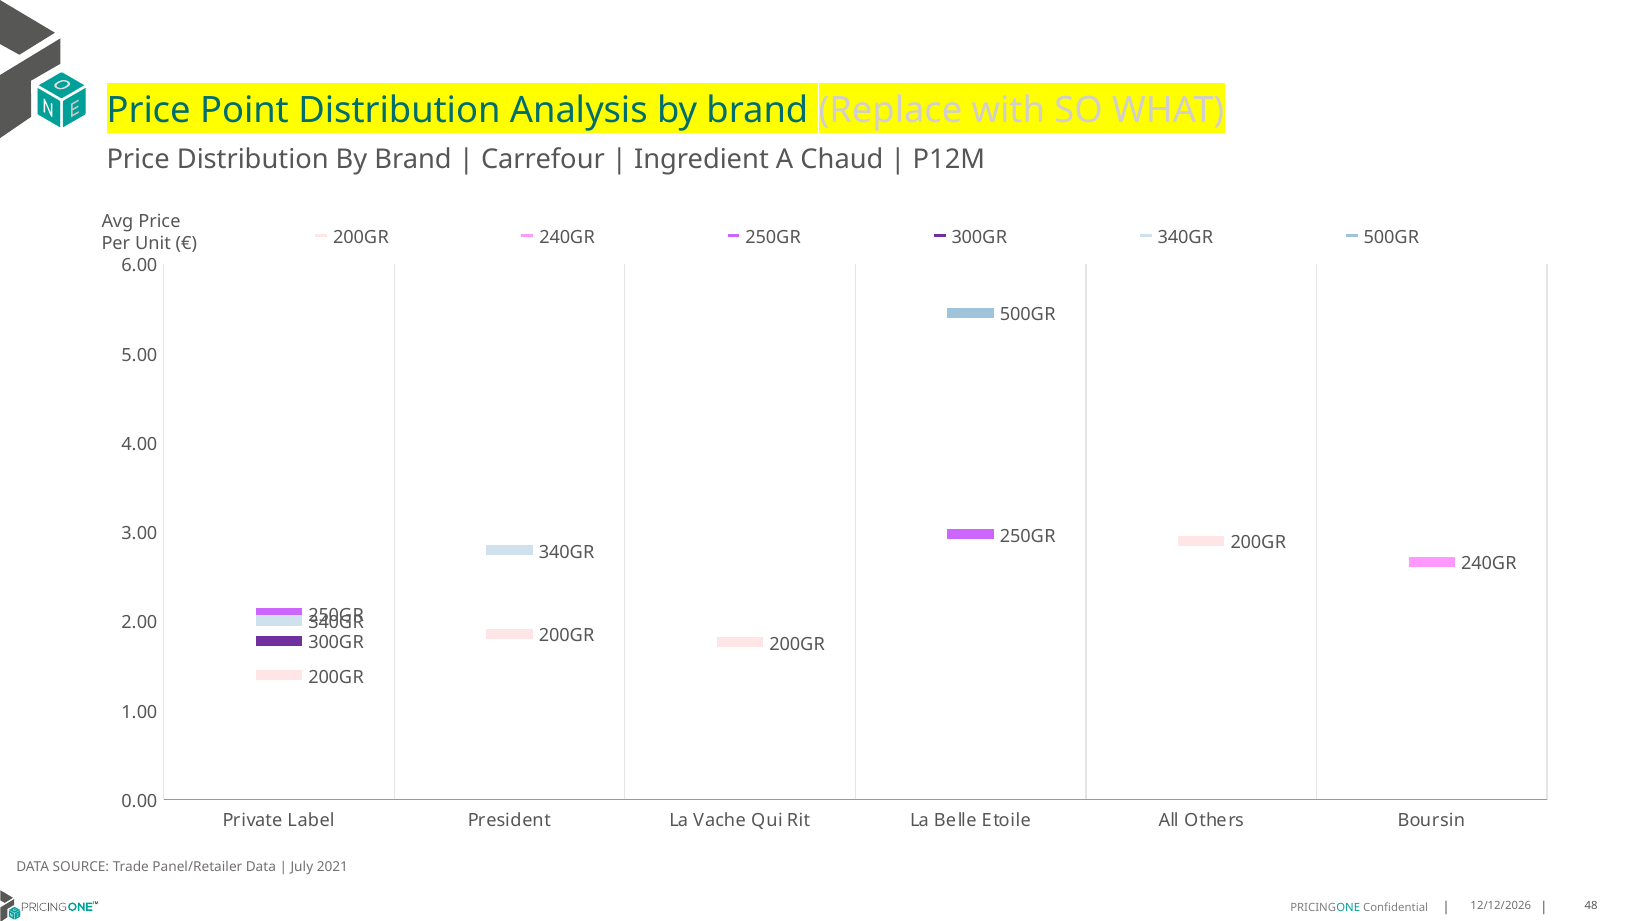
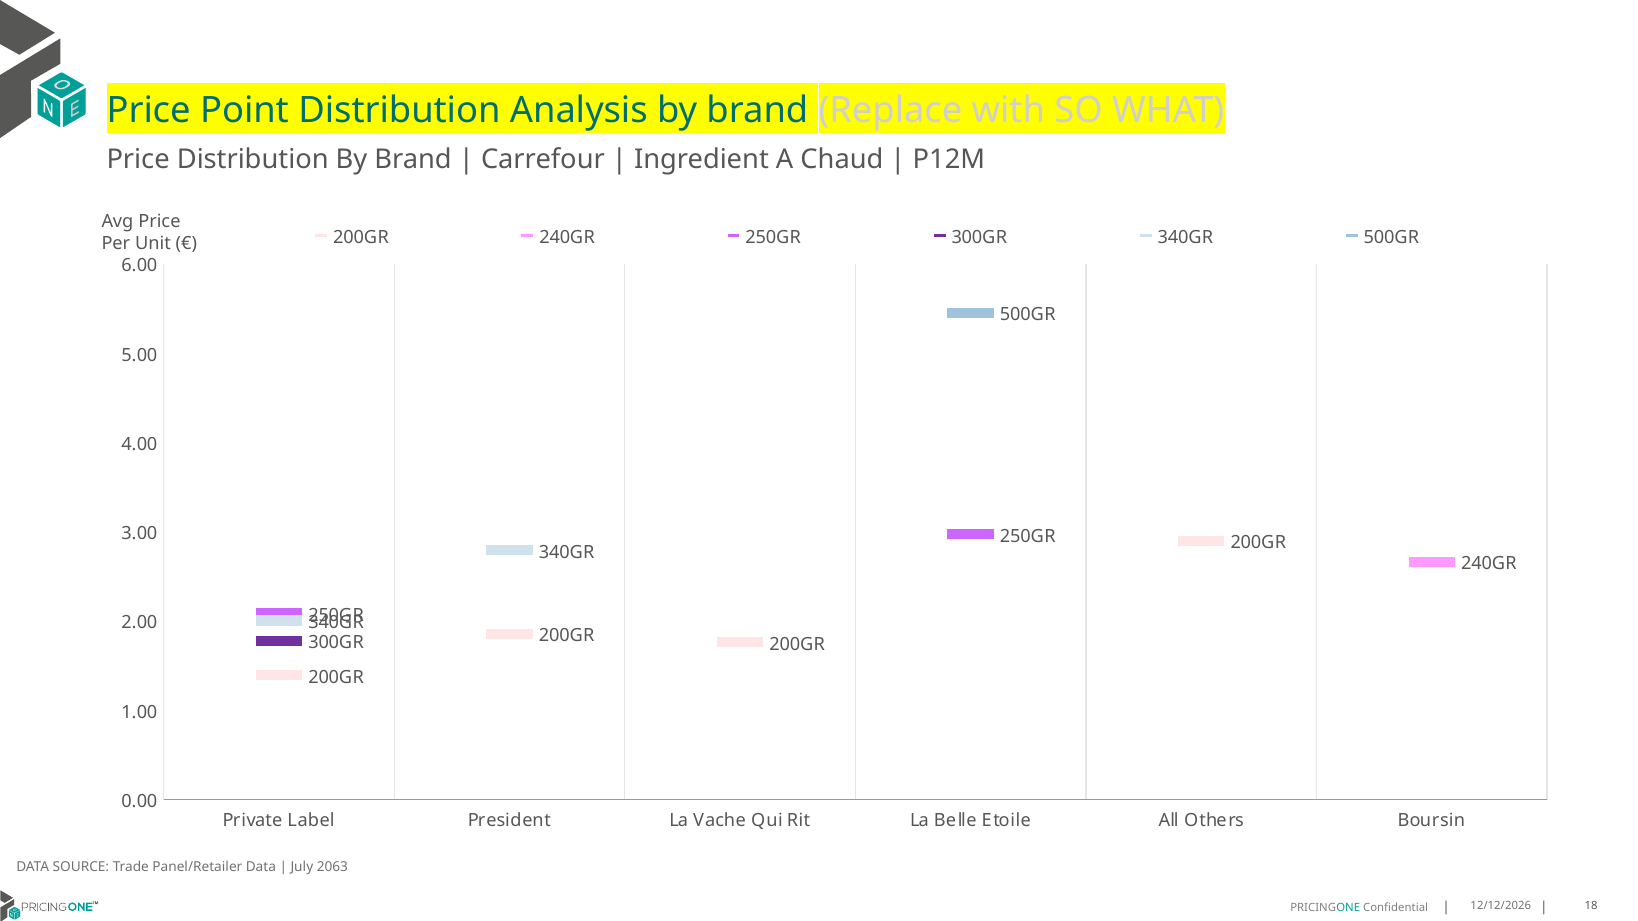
2021: 2021 -> 2063 (332, 868)
48: 48 -> 18 (1591, 906)
